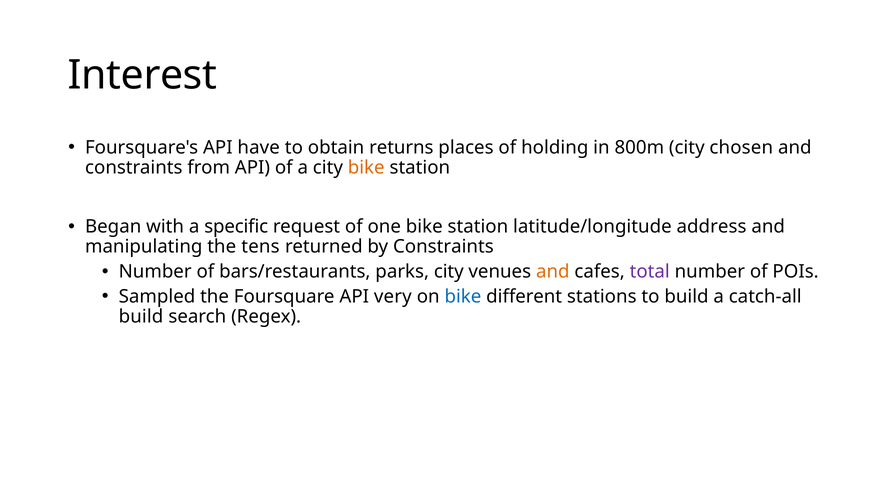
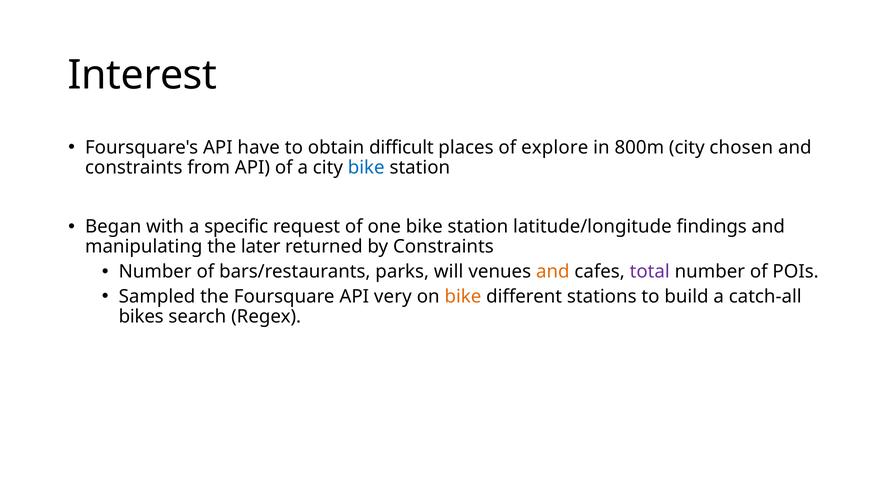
returns: returns -> difficult (401, 147)
holding: holding -> explore (555, 147)
bike colour: orange -> blue (366, 168)
address: address -> findings (712, 227)
tens: tens -> later (261, 247)
parks city: city -> will (449, 272)
bike colour: blue -> orange (463, 296)
build: build -> bikes (141, 317)
